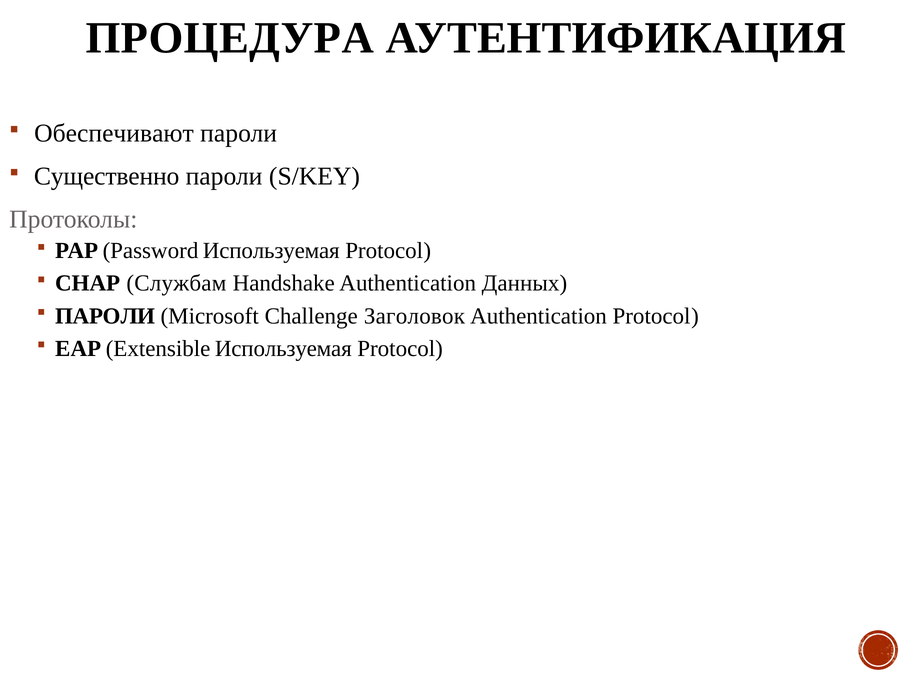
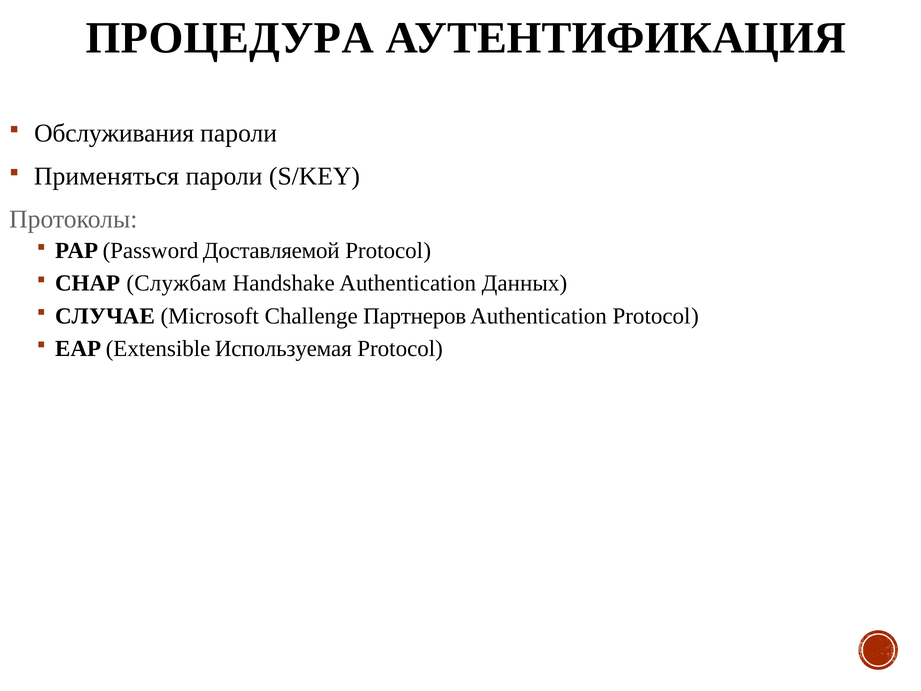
Обеспечивают: Обеспечивают -> Обслуживания (114, 133)
Существенно: Существенно -> Применяться (107, 176)
Password Используемая: Используемая -> Доставляемой (271, 251)
ПАРОЛИ: ПАРОЛИ -> СЛУЧАЕ (105, 316)
Заголовок: Заголовок -> Партнеров (415, 316)
